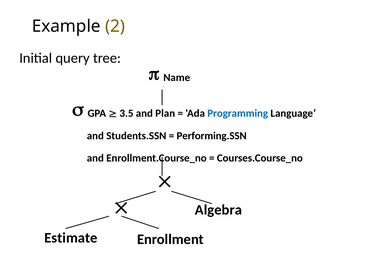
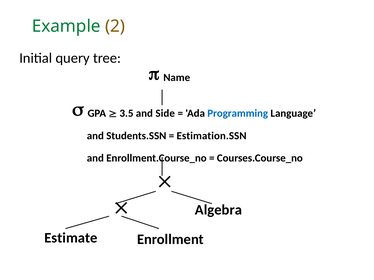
Example colour: black -> green (66, 26)
Plan: Plan -> Side (165, 114)
Performing.SSN: Performing.SSN -> Estimation.SSN (212, 136)
